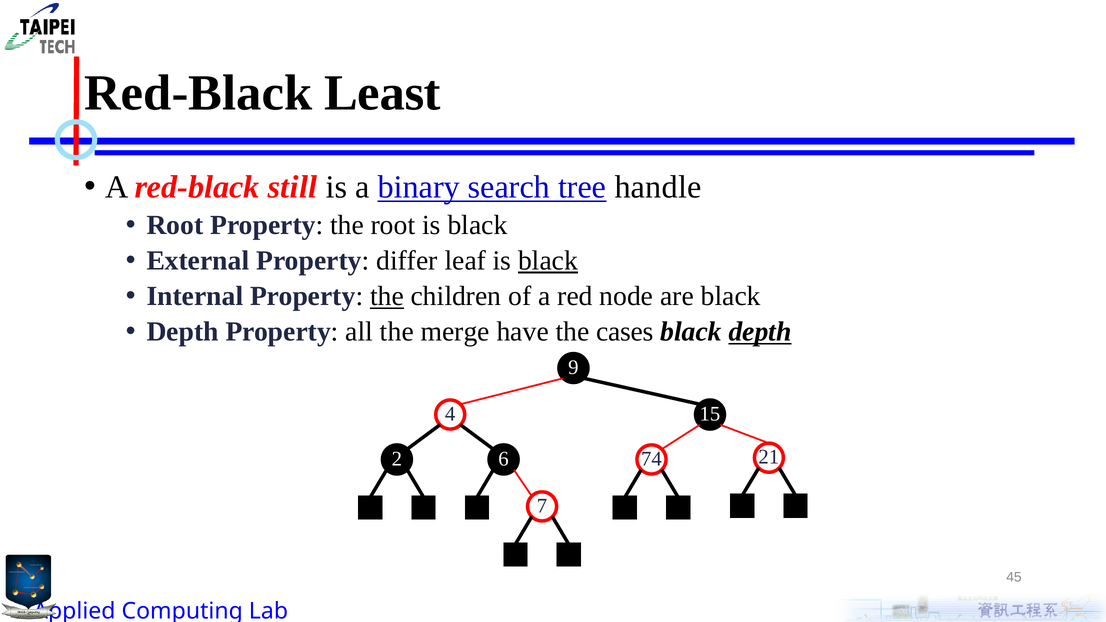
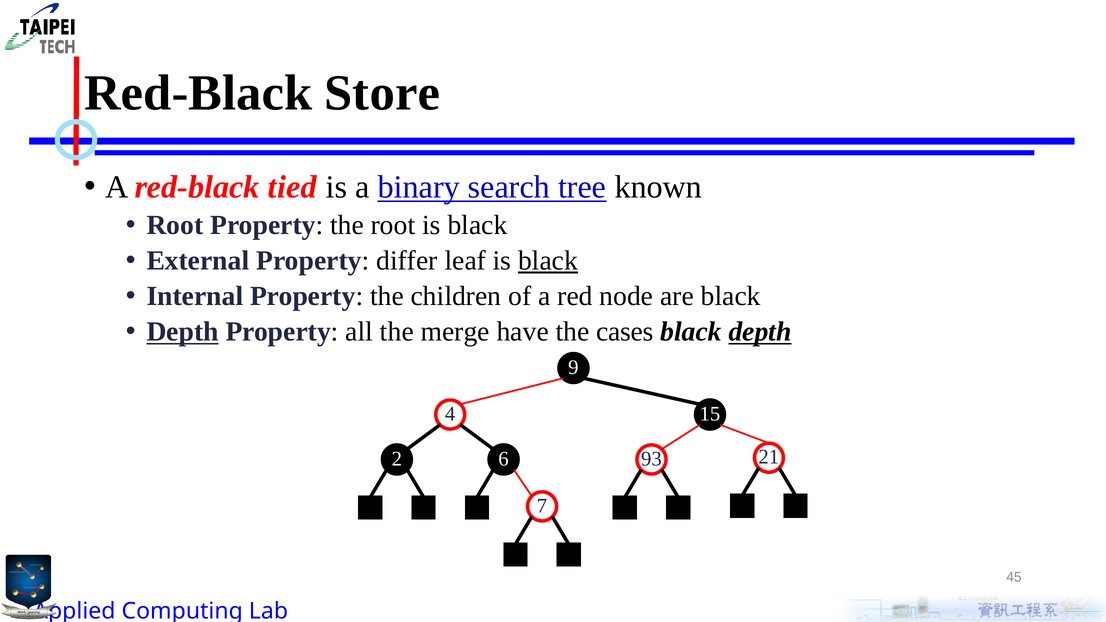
Least: Least -> Store (382, 93)
still: still -> tied (292, 187)
handle: handle -> known (658, 187)
the underline: present -> none (387, 296)
Depth underline: none -> present (183, 332)
74: 74 -> 93 (651, 459)
